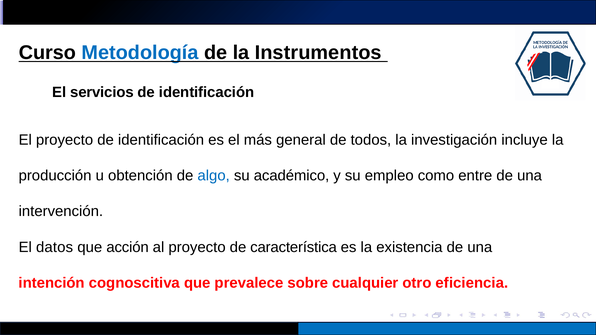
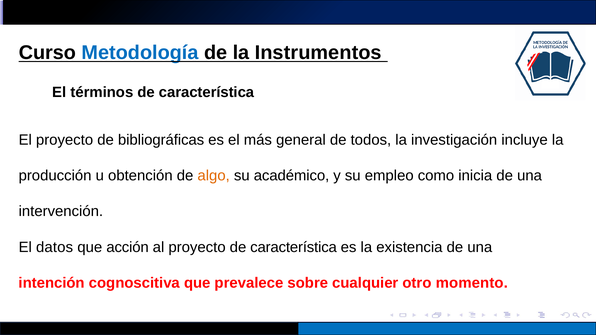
servicios: servicios -> términos (102, 92)
identificación: identificación -> característica (207, 92)
proyecto de identificación: identificación -> bibliográficas (161, 140)
algo colour: blue -> orange (214, 176)
entre: entre -> inicia (475, 176)
eficiencia: eficiencia -> momento (472, 283)
